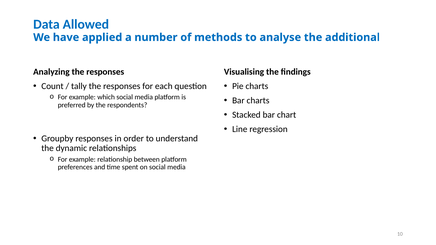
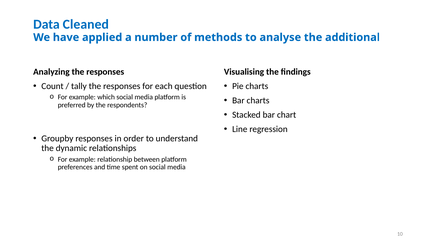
Allowed: Allowed -> Cleaned (86, 24)
